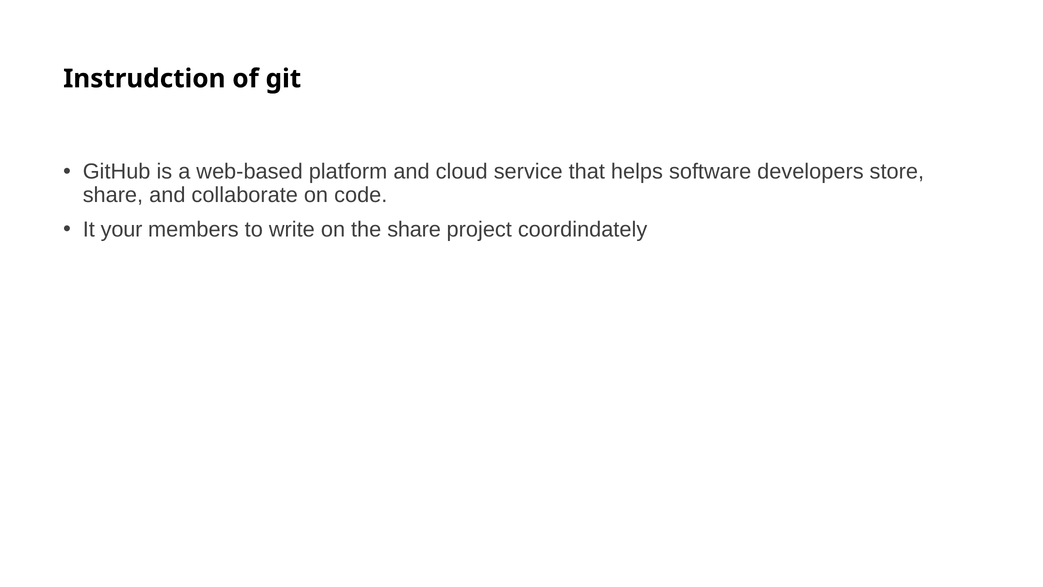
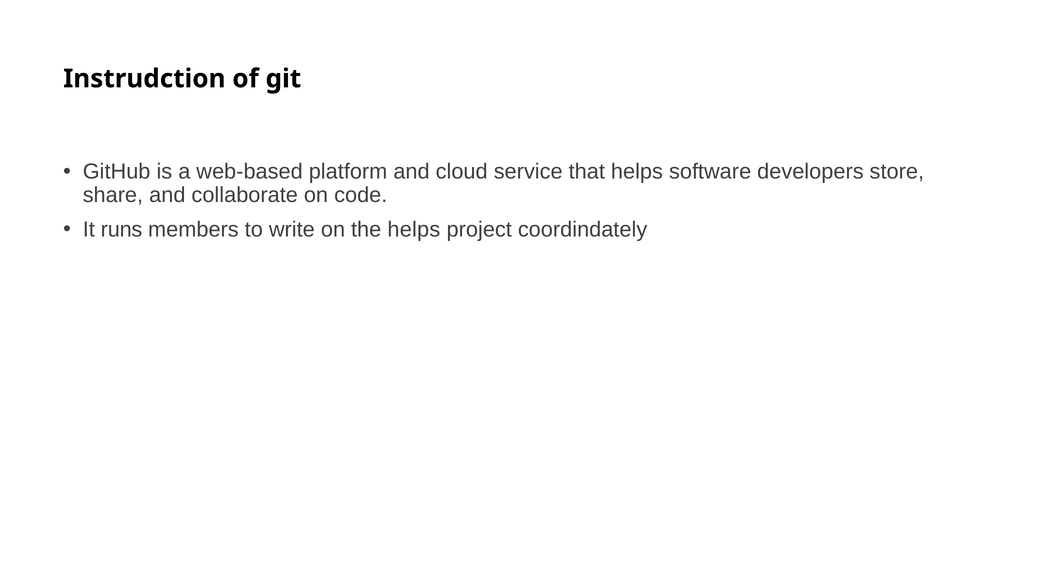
your: your -> runs (122, 229)
the share: share -> helps (414, 229)
